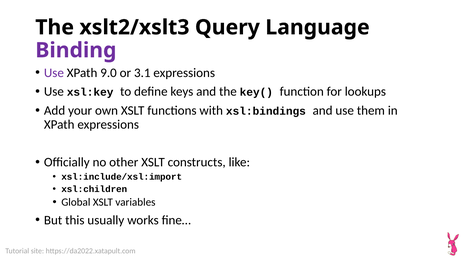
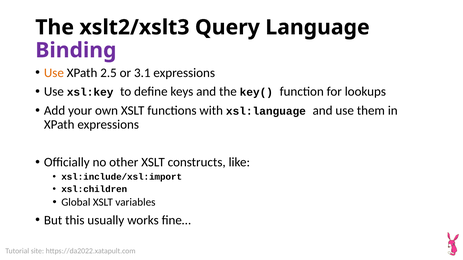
Use colour: purple -> orange (54, 73)
9.0: 9.0 -> 2.5 (109, 73)
xsl:bindings: xsl:bindings -> xsl:language (266, 111)
